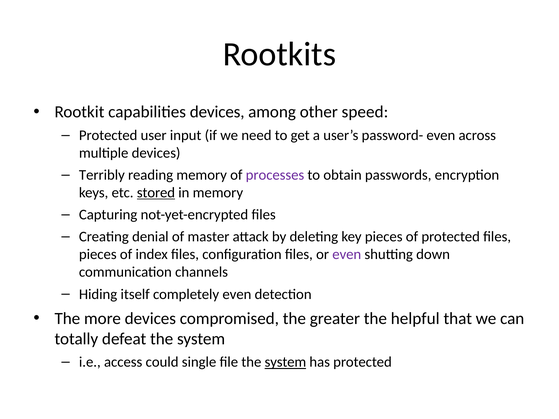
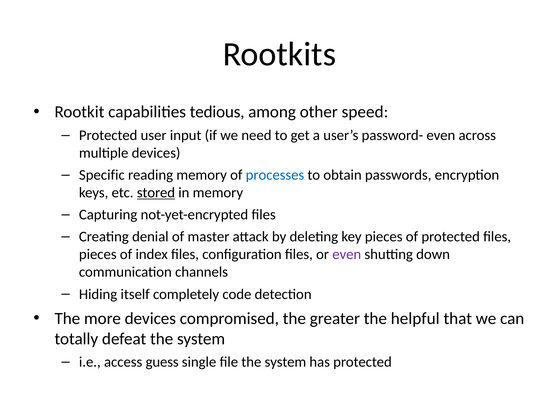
capabilities devices: devices -> tedious (217, 112)
Terribly: Terribly -> Specific (102, 175)
processes colour: purple -> blue (275, 175)
completely even: even -> code (237, 294)
could: could -> guess (162, 362)
system underline: present -> none (285, 362)
